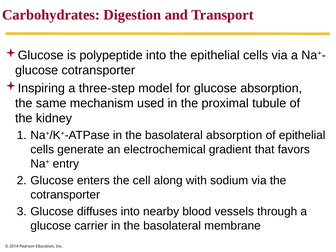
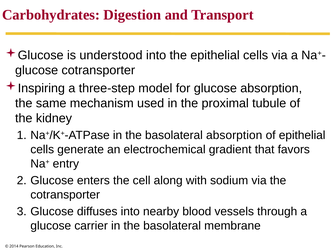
polypeptide: polypeptide -> understood (111, 55)
